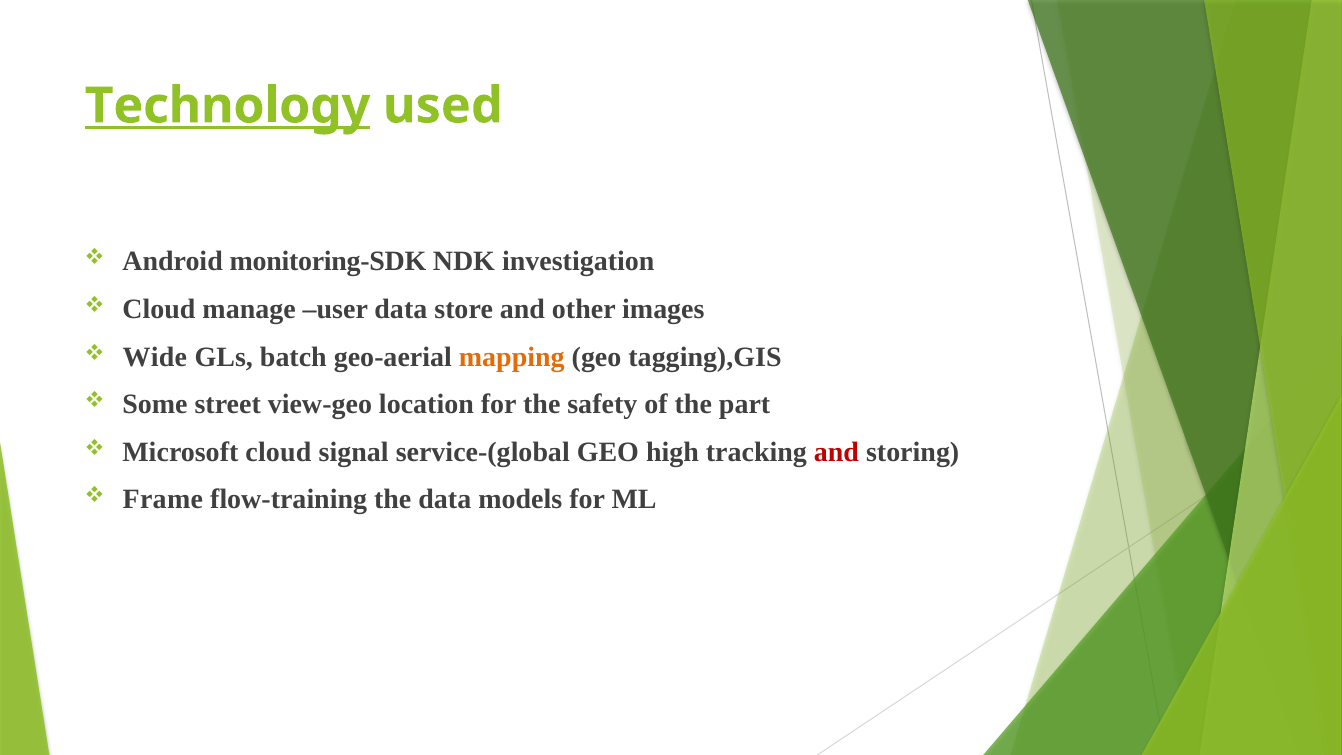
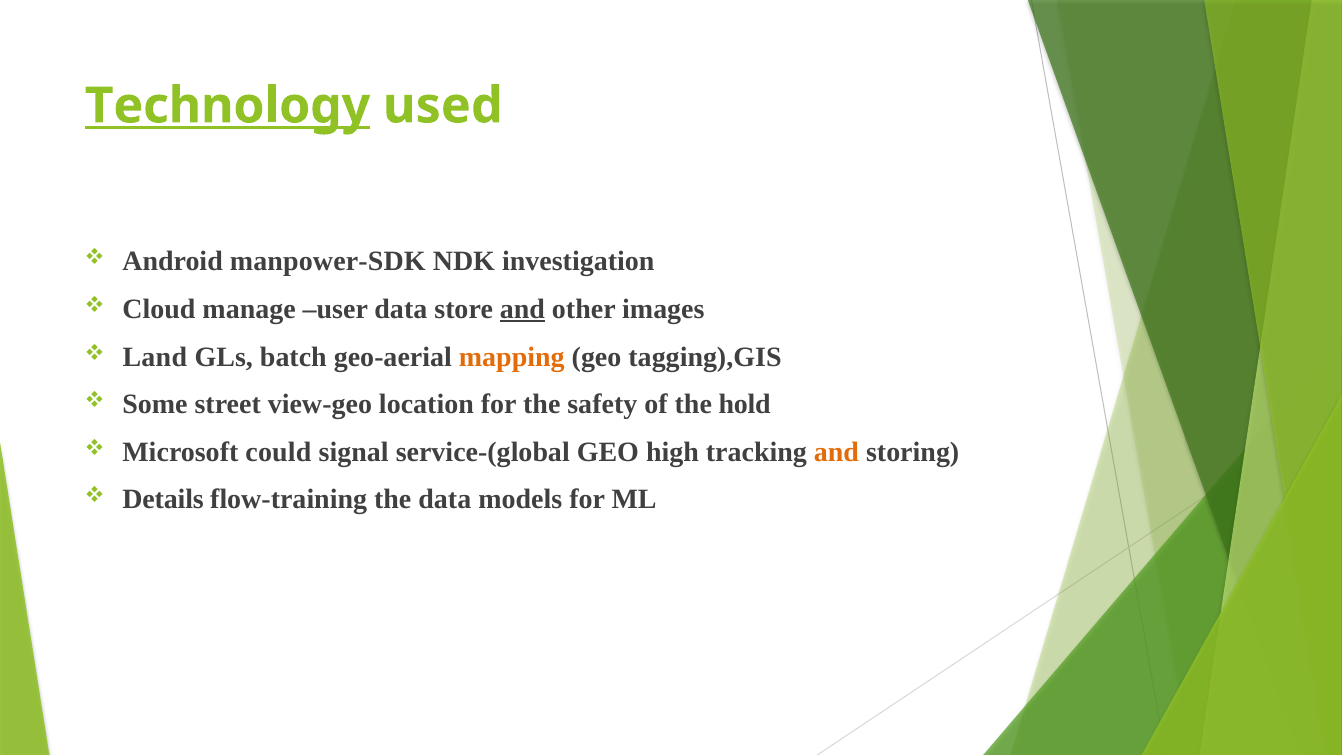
monitoring-SDK: monitoring-SDK -> manpower-SDK (328, 262)
and underline: none -> present (522, 309)
Wide: Wide -> Land (155, 357)
part: part -> hold (745, 404)
Microsoft cloud: cloud -> could (278, 452)
and colour: red -> orange (836, 452)
Frame: Frame -> Details (163, 500)
